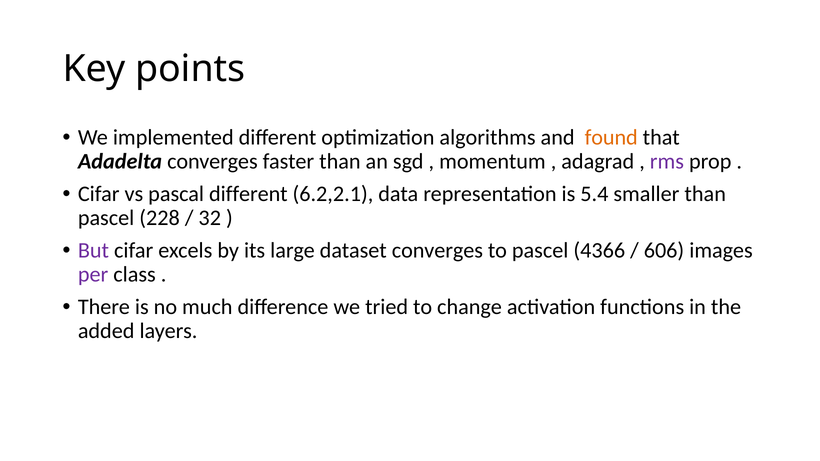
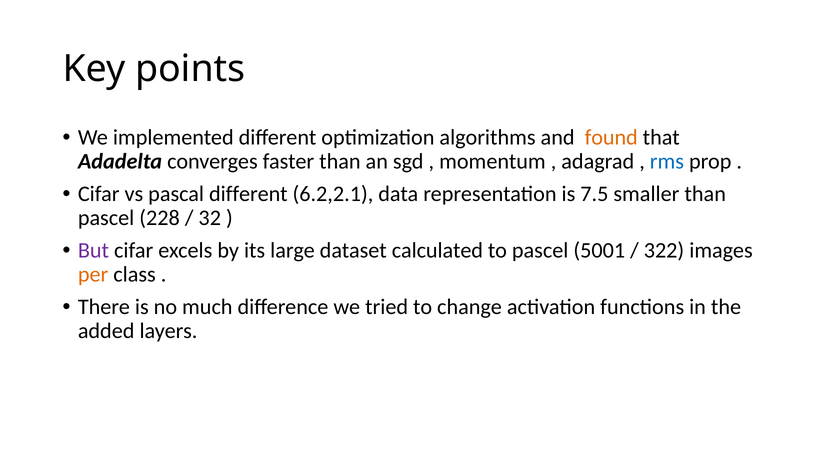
rms colour: purple -> blue (667, 162)
5.4: 5.4 -> 7.5 (594, 194)
dataset converges: converges -> calculated (437, 251)
4366: 4366 -> 5001 (599, 251)
606: 606 -> 322 (664, 251)
per colour: purple -> orange (93, 275)
